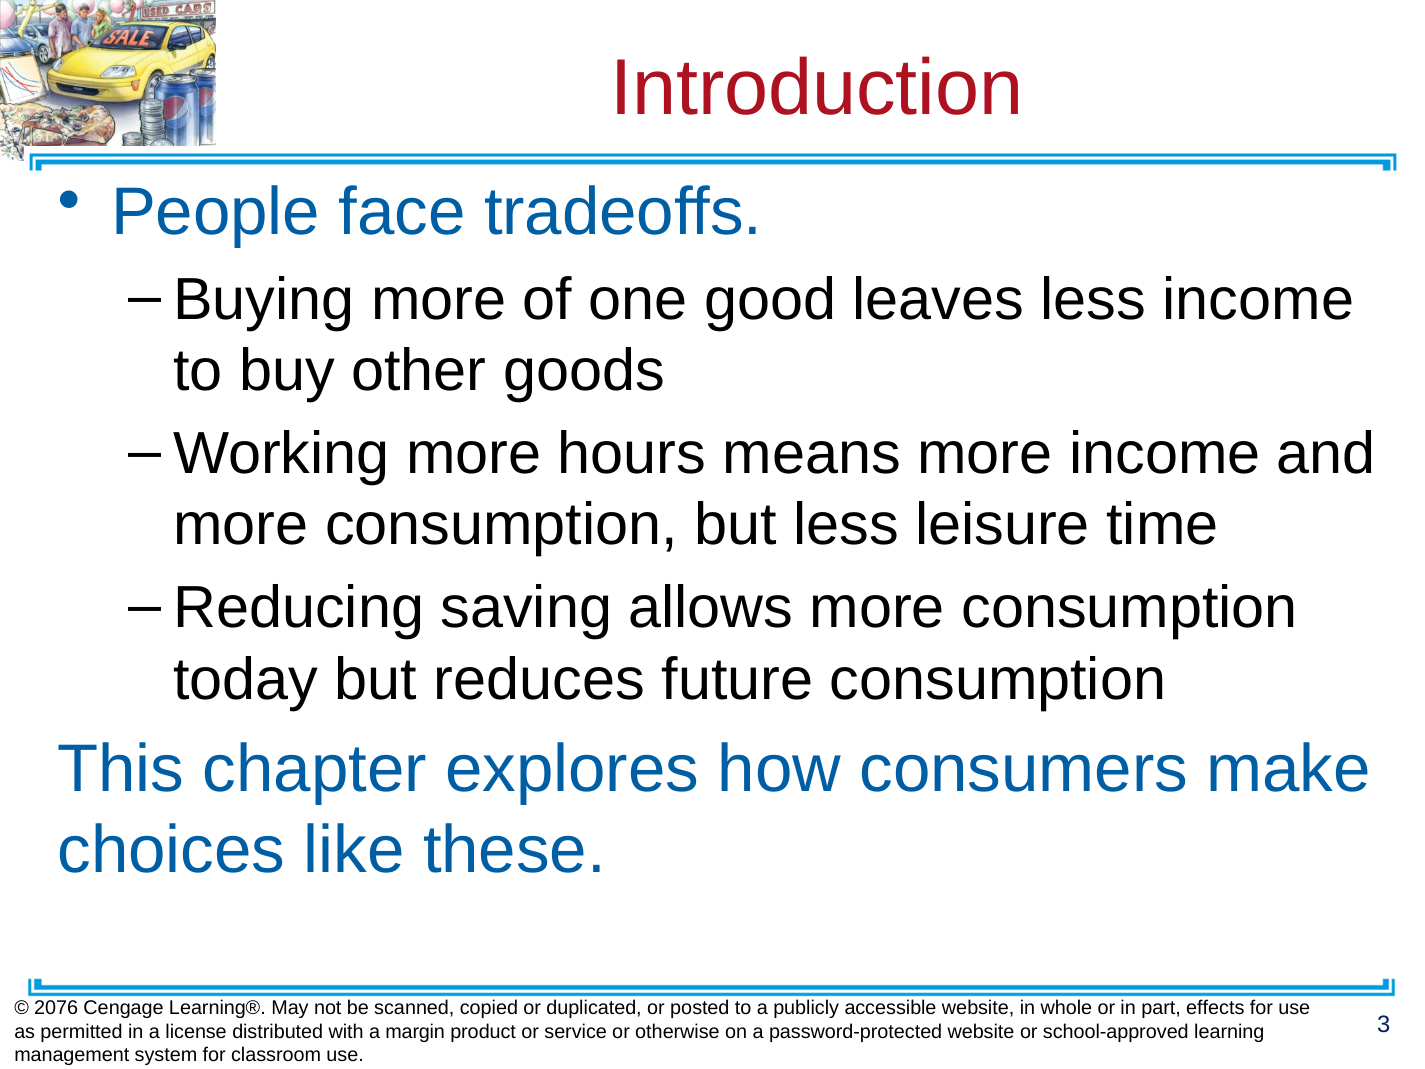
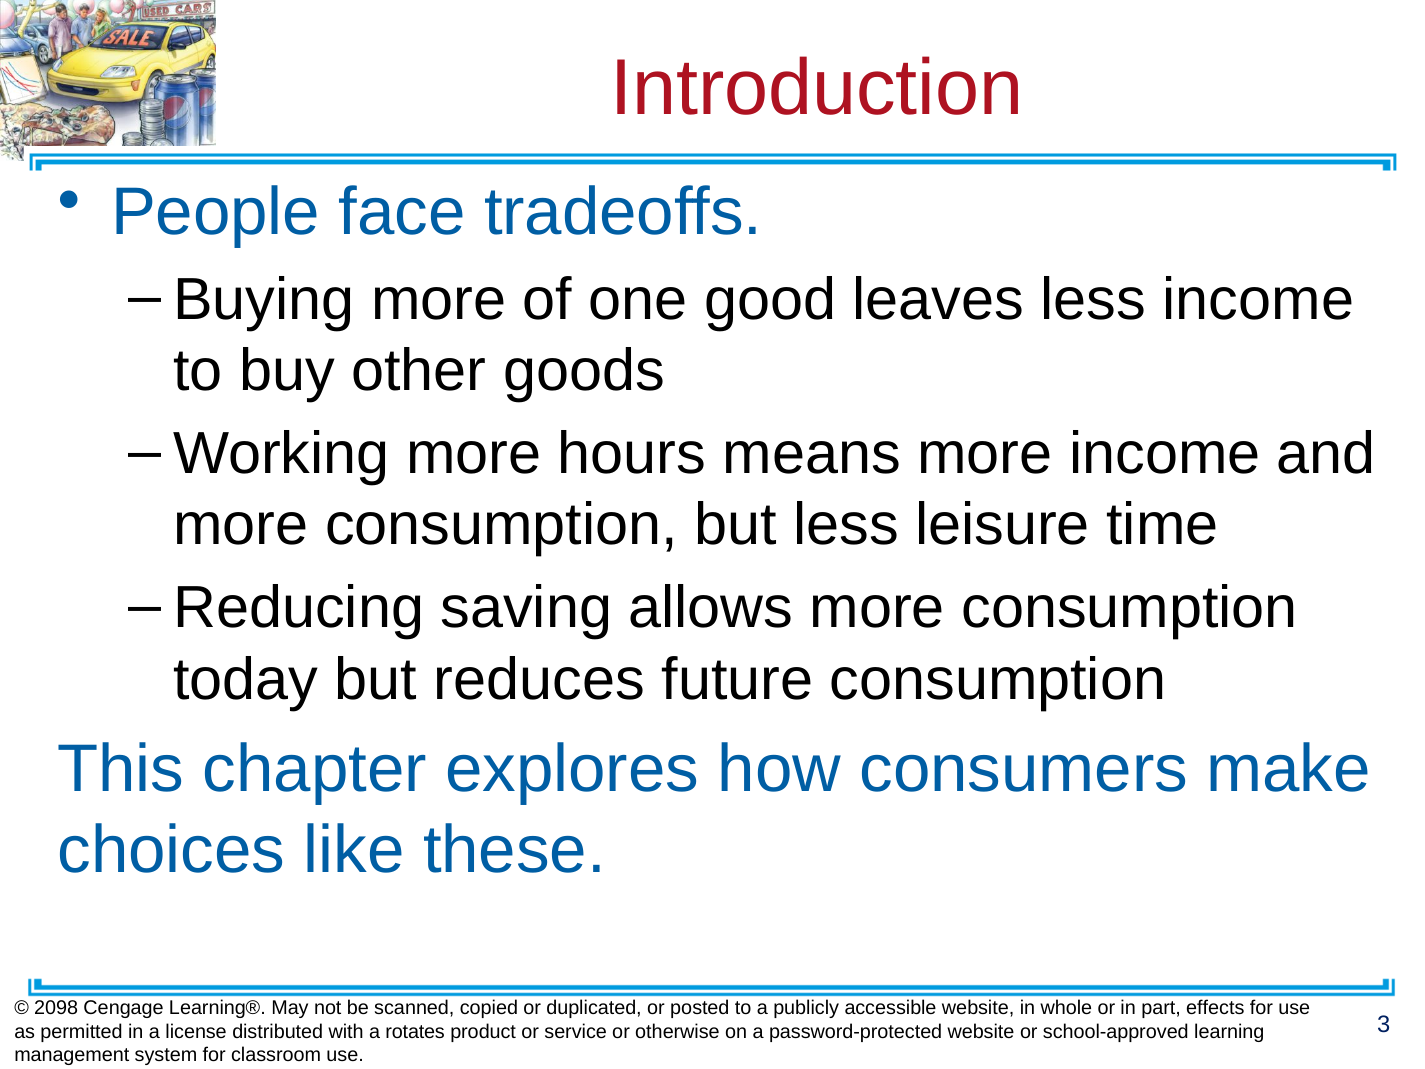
2076: 2076 -> 2098 (56, 1007)
margin: margin -> rotates (415, 1031)
